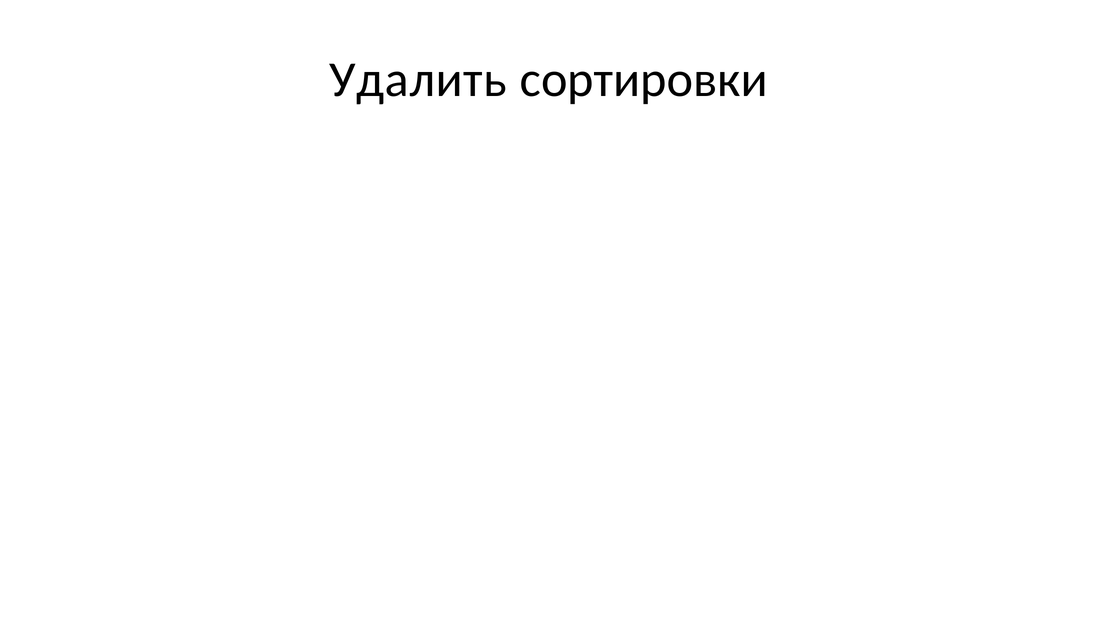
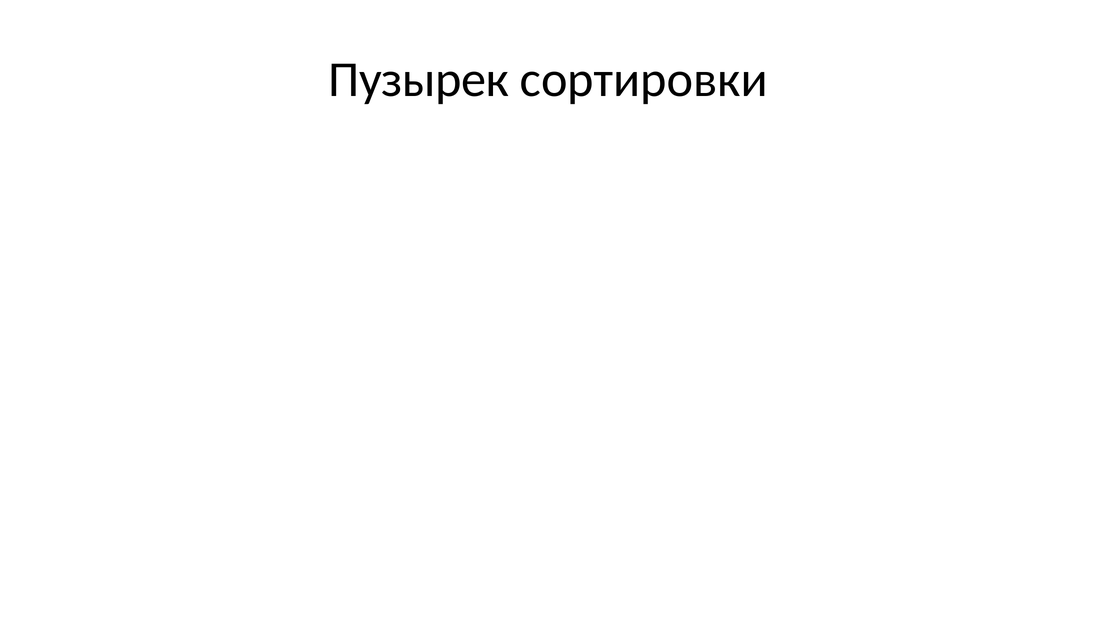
Удалить: Удалить -> Пузырек (419, 80)
